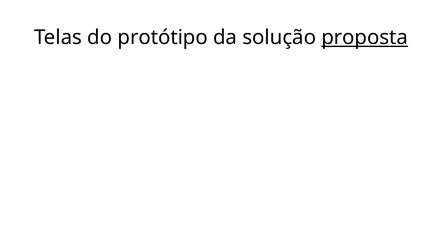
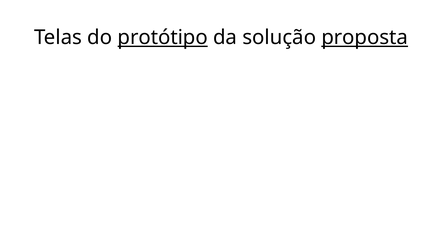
protótipo underline: none -> present (163, 37)
